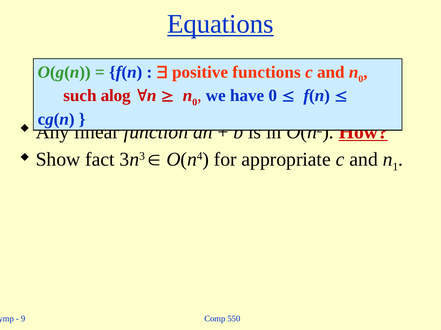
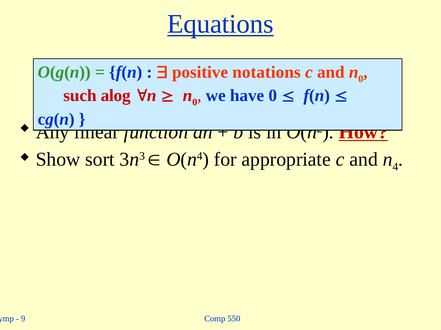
functions: functions -> notations (266, 72)
fact: fact -> sort (100, 160)
1: 1 -> 4 (395, 167)
